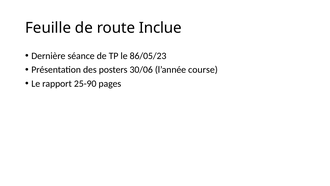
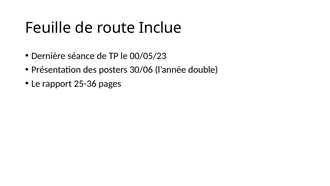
86/05/23: 86/05/23 -> 00/05/23 (148, 56)
course: course -> double (203, 70)
25-90: 25-90 -> 25-36 (85, 83)
